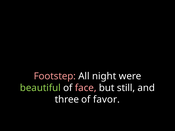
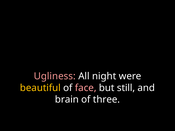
Footstep: Footstep -> Ugliness (55, 76)
beautiful colour: light green -> yellow (40, 88)
three: three -> brain (67, 100)
favor: favor -> three (107, 100)
